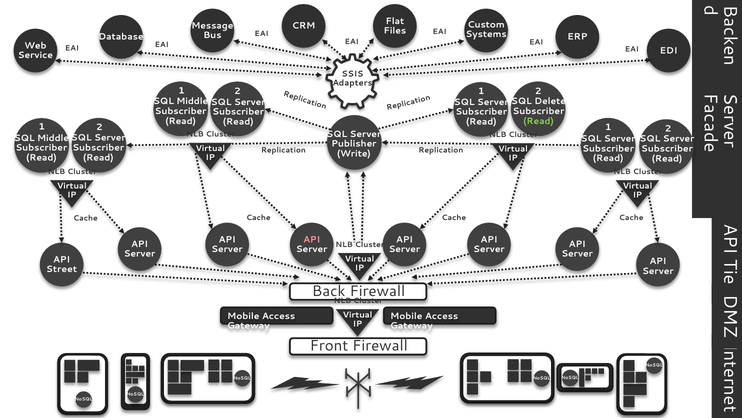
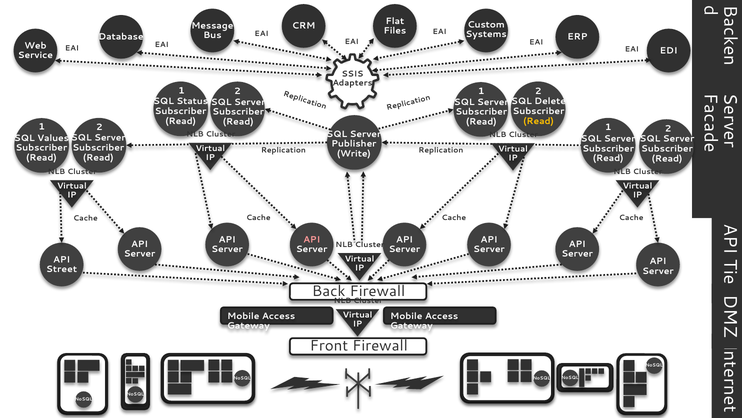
Middle: Middle -> Status (192, 101)
Read colour: light green -> yellow (539, 121)
Middle: Middle -> Values (53, 138)
